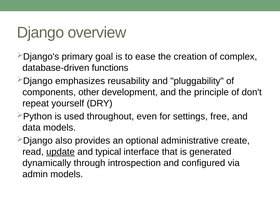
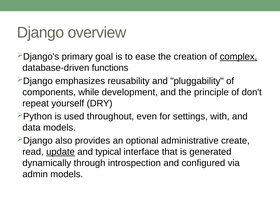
complex underline: none -> present (238, 57)
other: other -> while (89, 92)
free: free -> with (220, 116)
